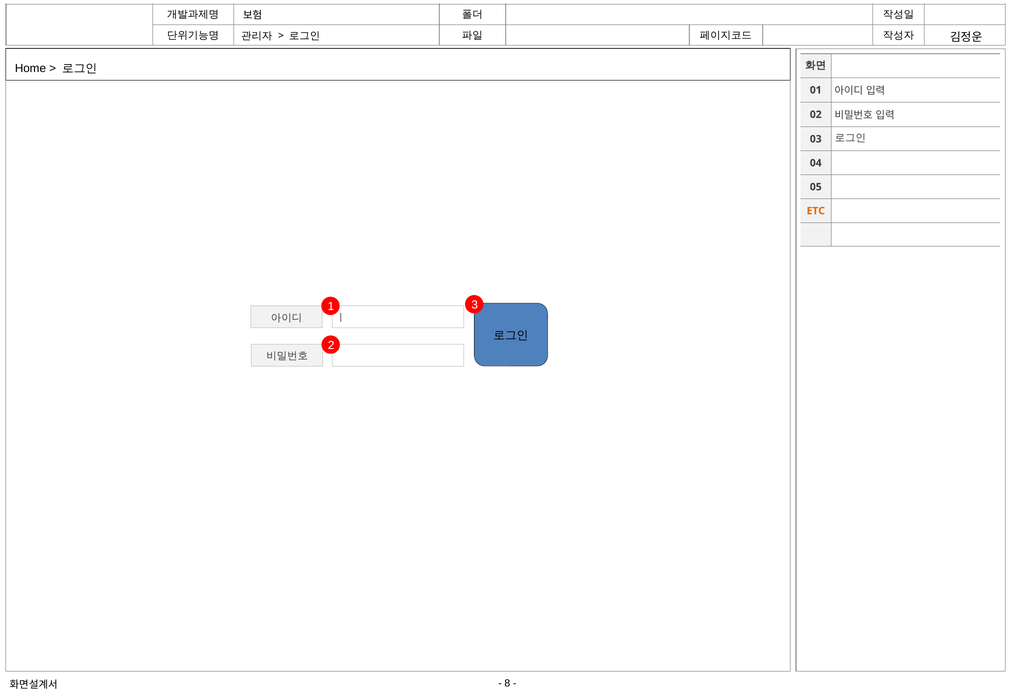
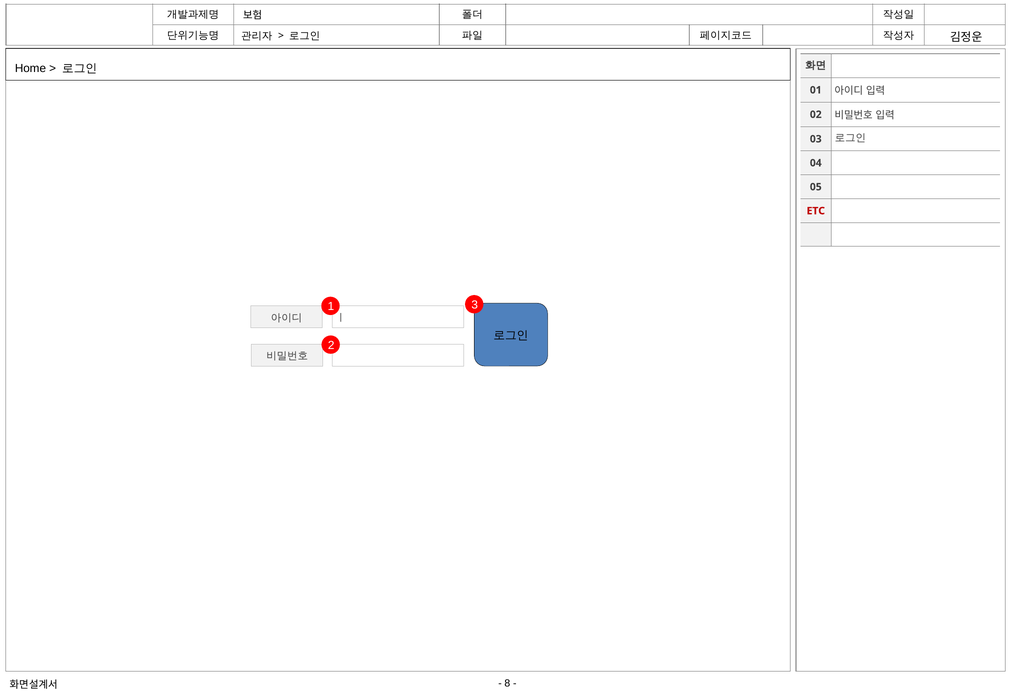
ETC colour: orange -> red (816, 211)
